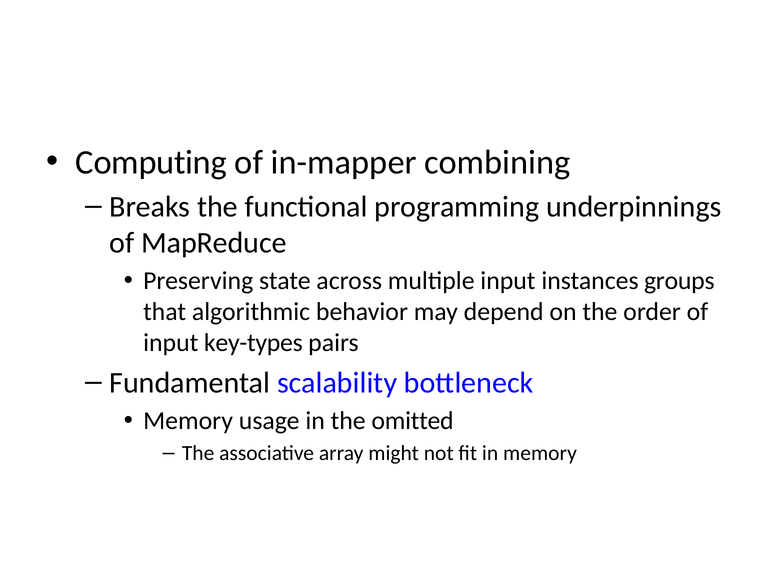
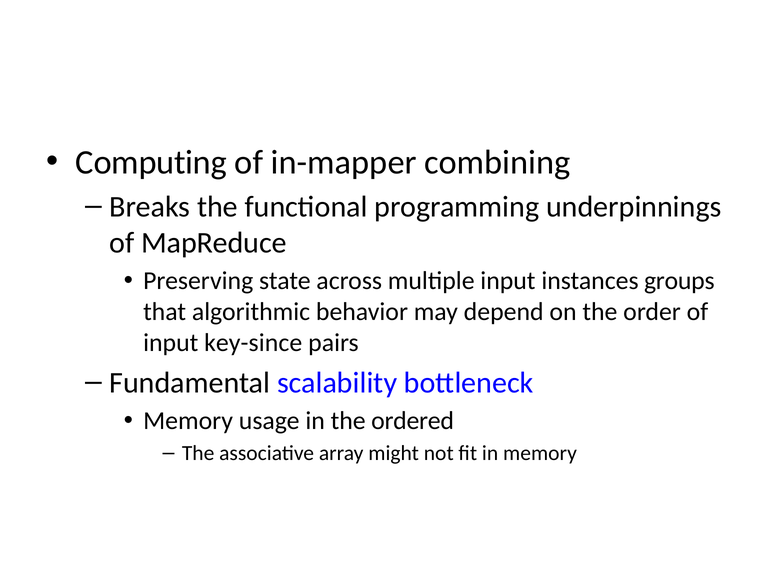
key-types: key-types -> key-since (253, 343)
omitted: omitted -> ordered (413, 421)
